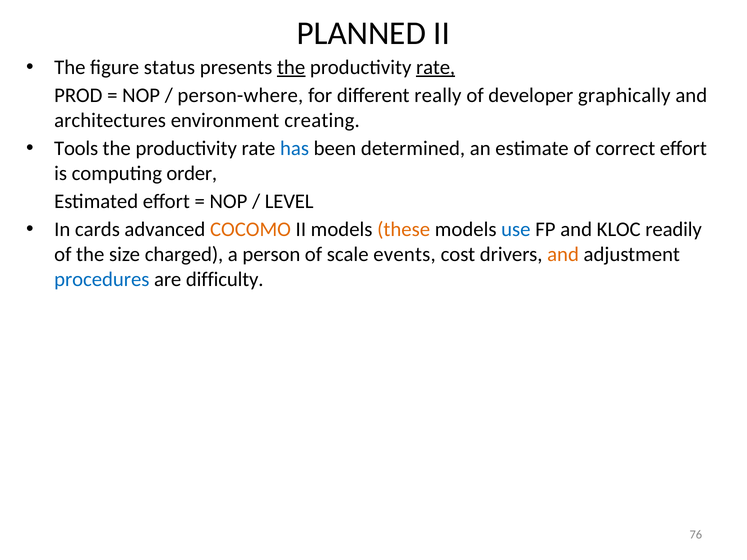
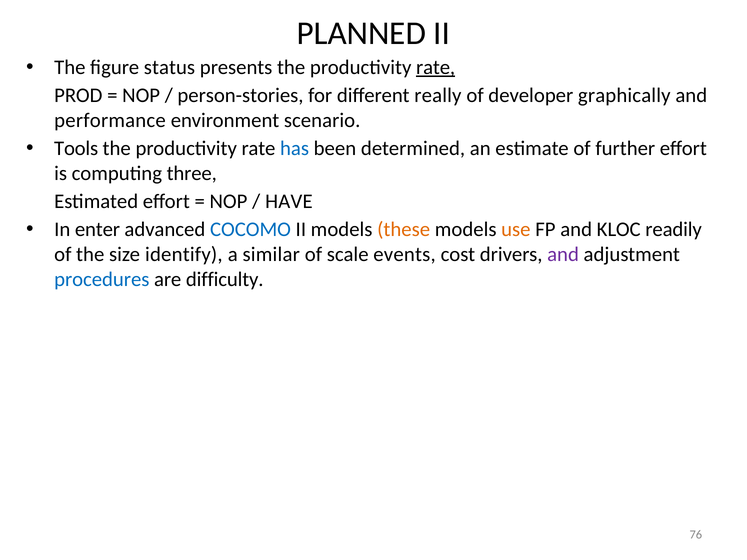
the underline: present -> none (291, 67)
person-where: person-where -> person-stories (240, 96)
architectures: architectures -> performance (110, 120)
creating: creating -> scenario (322, 120)
correct: correct -> further (625, 149)
order: order -> three (192, 173)
LEVEL: LEVEL -> HAVE (289, 202)
cards: cards -> enter (97, 230)
COCOMO colour: orange -> blue (250, 230)
use colour: blue -> orange (516, 230)
charged: charged -> identify (184, 255)
person: person -> similar (271, 255)
and colour: orange -> purple (563, 255)
